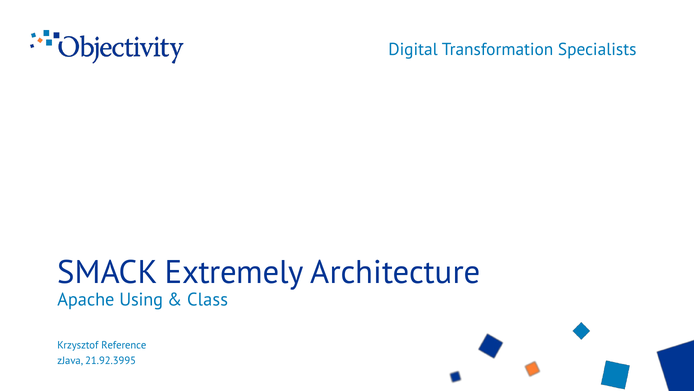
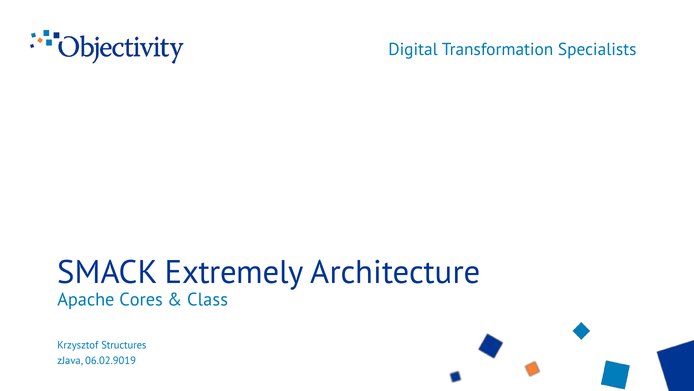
Using: Using -> Cores (141, 299)
Reference: Reference -> Structures (124, 345)
21.92.3995: 21.92.3995 -> 06.02.9019 (111, 360)
